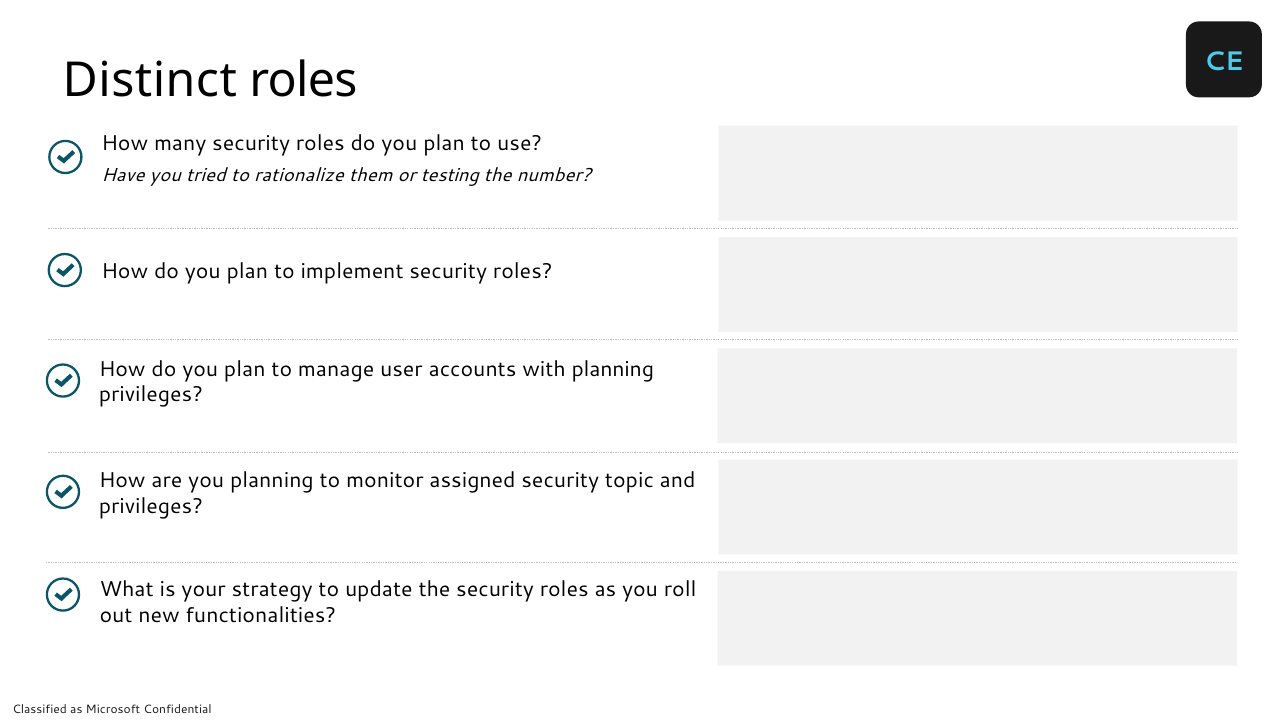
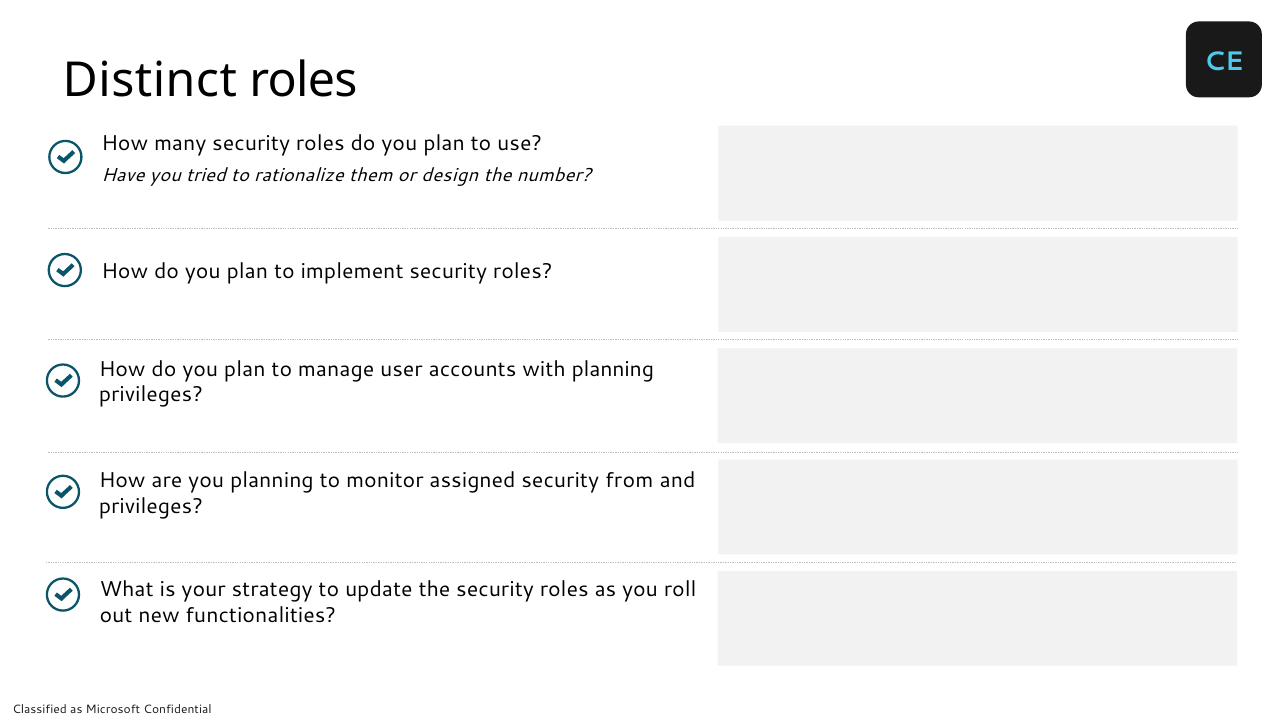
testing: testing -> design (450, 176)
topic: topic -> from (629, 481)
